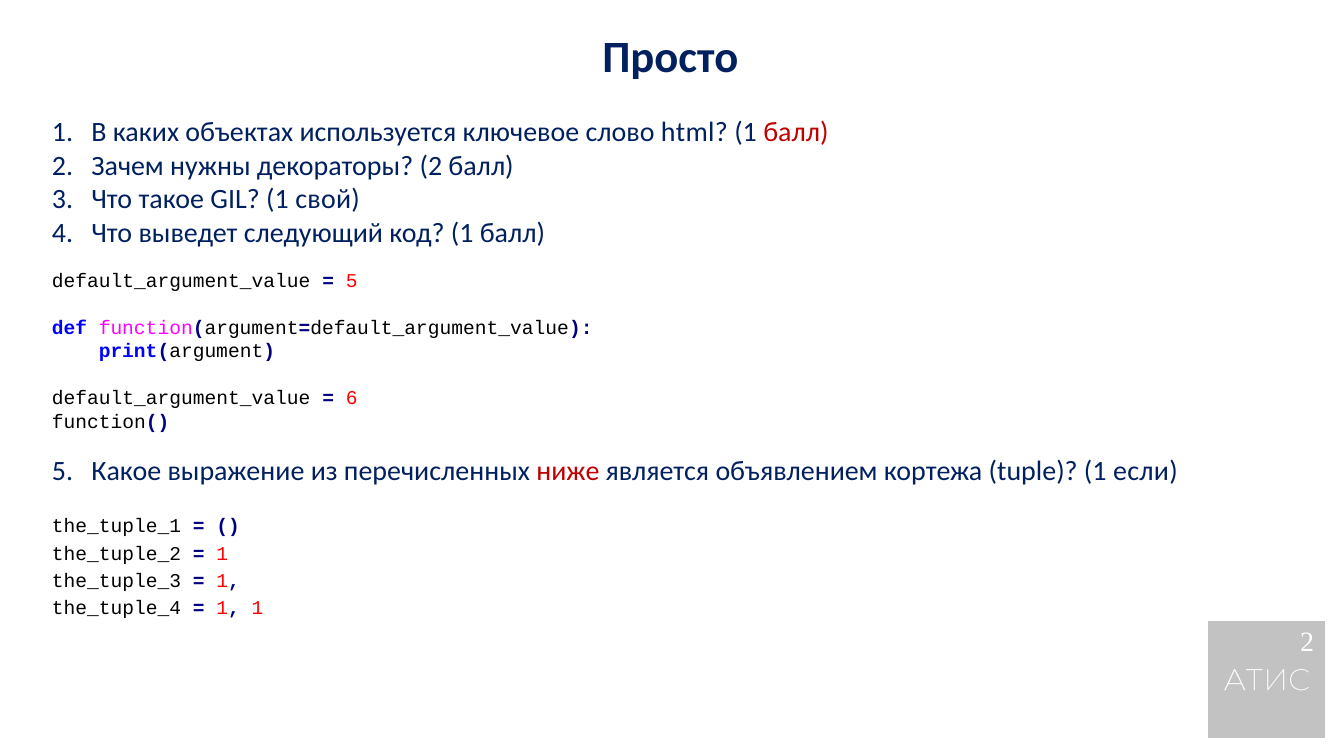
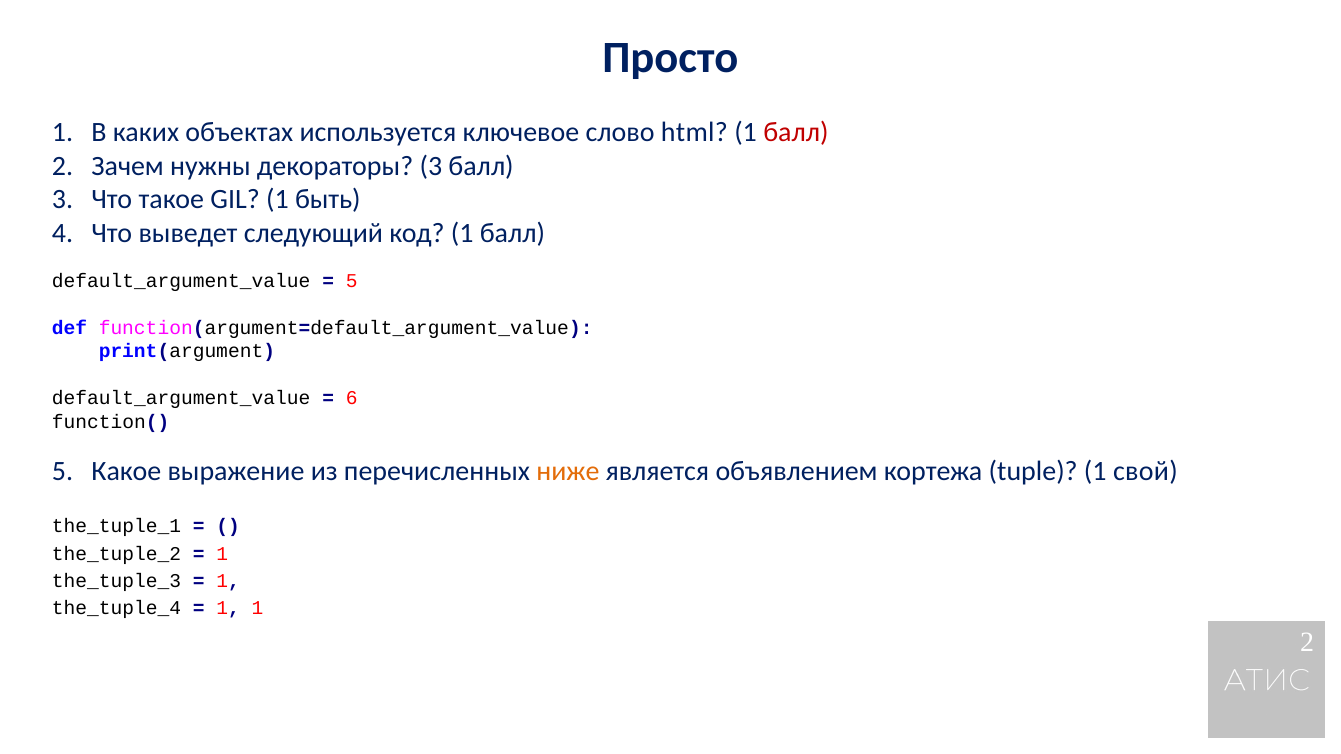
декораторы 2: 2 -> 3 (431, 166)
свой: свой -> быть (328, 199)
ниже colour: red -> orange (568, 471)
если: если -> свой (1145, 471)
